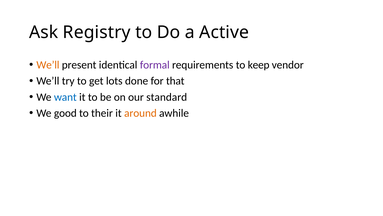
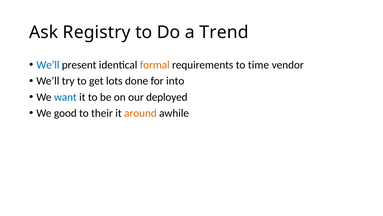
Active: Active -> Trend (224, 32)
We’ll colour: orange -> blue (48, 65)
formal colour: purple -> orange (155, 65)
keep: keep -> time (258, 65)
that: that -> into (175, 81)
standard: standard -> deployed (167, 97)
